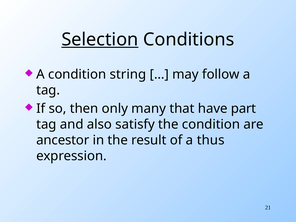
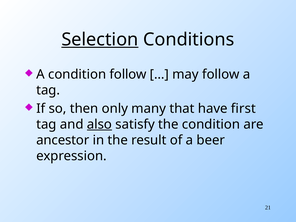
condition string: string -> follow (128, 74)
part: part -> first (243, 109)
also underline: none -> present (99, 124)
thus: thus -> beer (211, 140)
